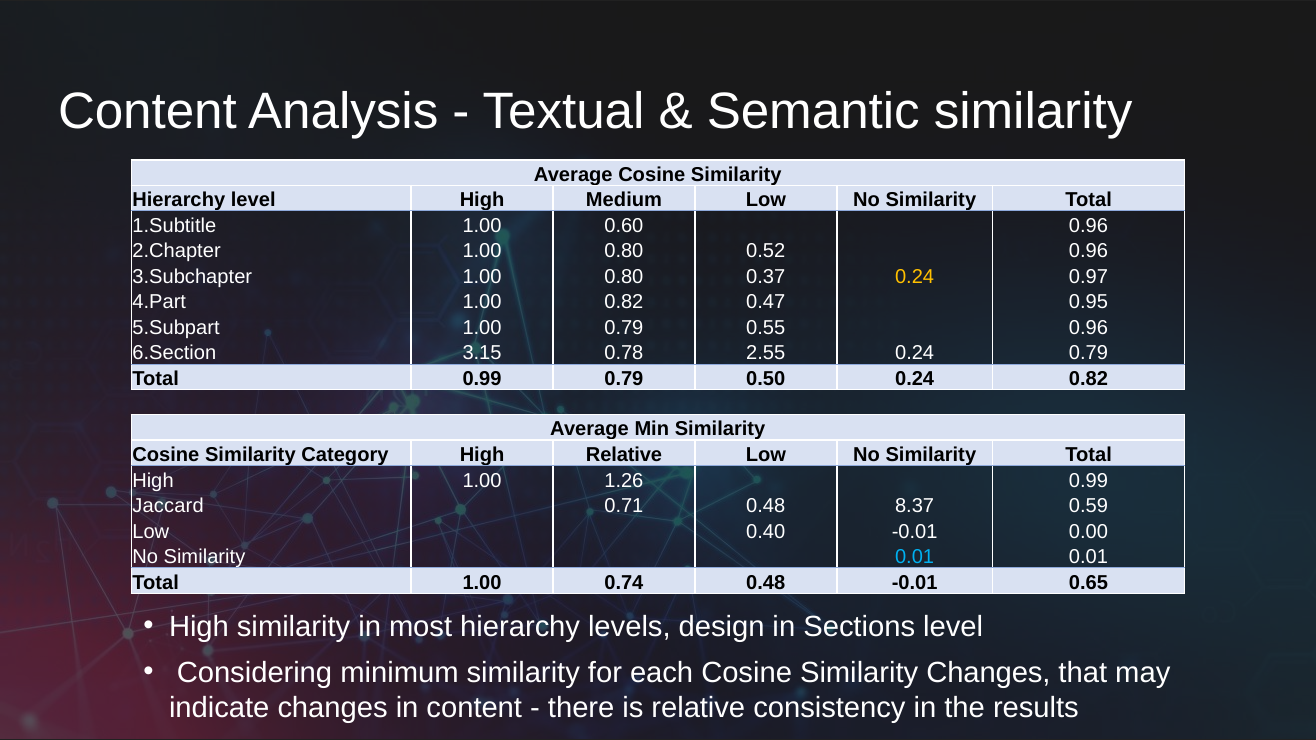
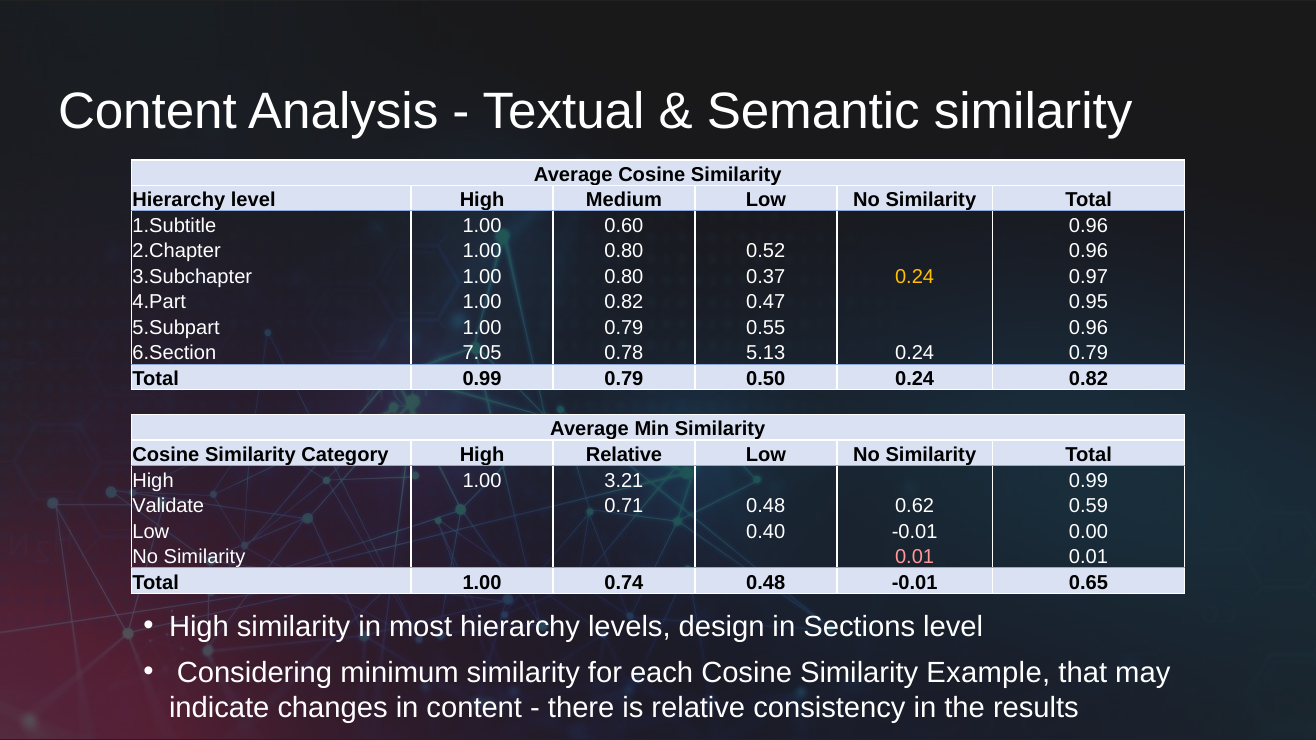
3.15: 3.15 -> 7.05 (482, 353)
2.55: 2.55 -> 5.13 (766, 353)
1.26: 1.26 -> 3.21 (624, 481)
Jaccard: Jaccard -> Validate (168, 506)
8.37: 8.37 -> 0.62 (915, 506)
0.01 colour: light blue -> pink (915, 557)
Similarity Changes: Changes -> Example (988, 673)
